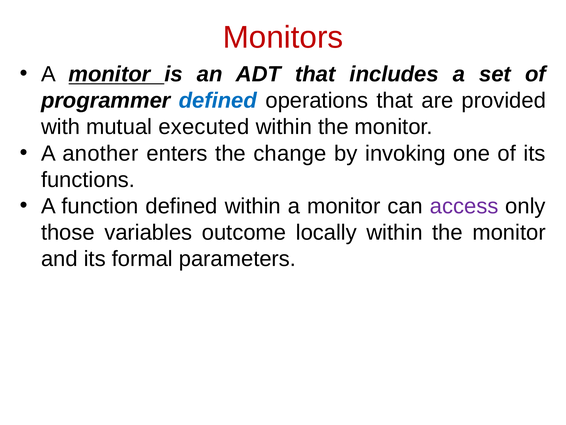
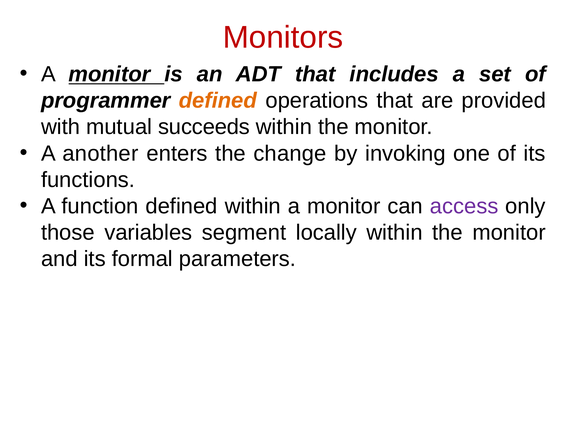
defined colour: blue -> orange (218, 100)
executed: executed -> succeeds (204, 127)
outcome: outcome -> segment (244, 232)
